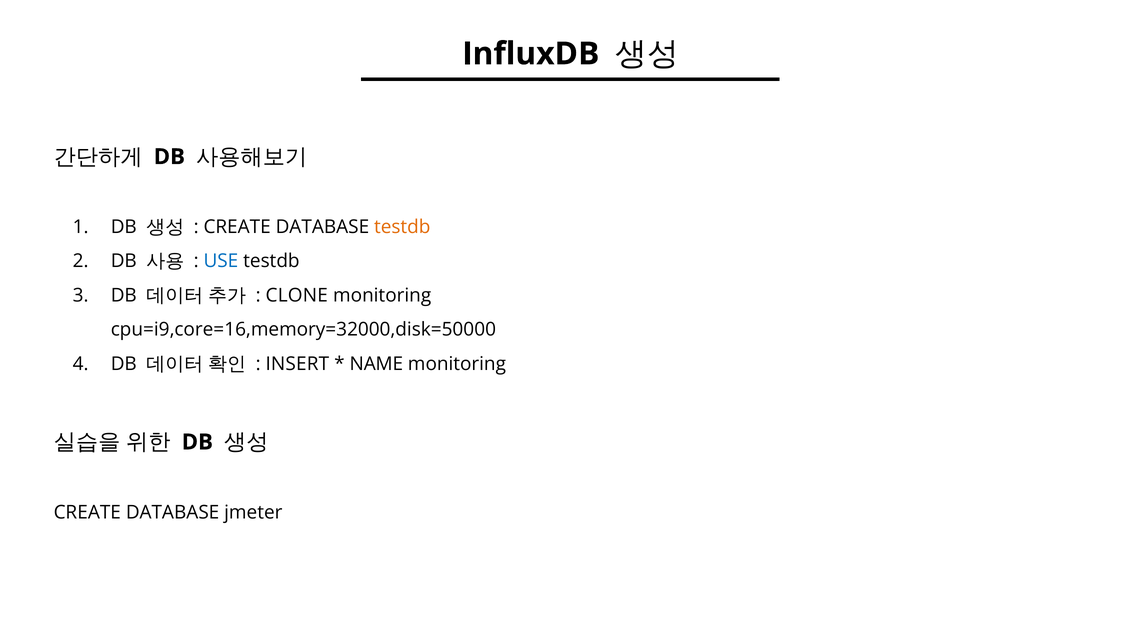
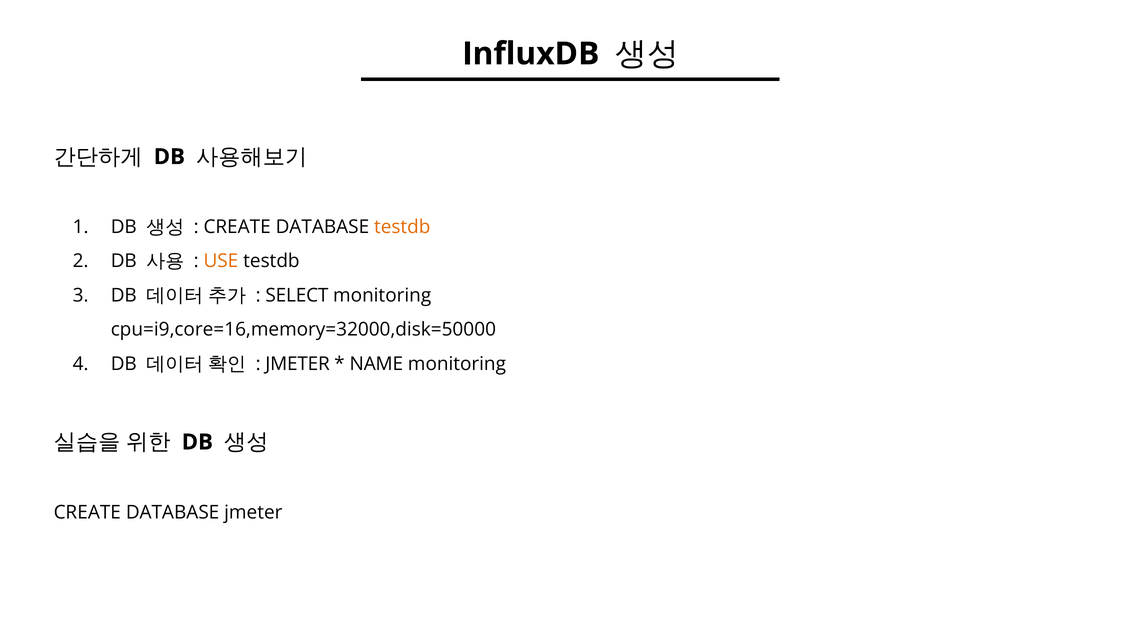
USE colour: blue -> orange (221, 261)
CLONE: CLONE -> SELECT (297, 295)
INSERT: INSERT -> JMETER (298, 364)
